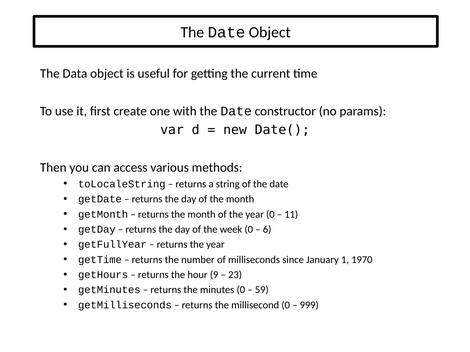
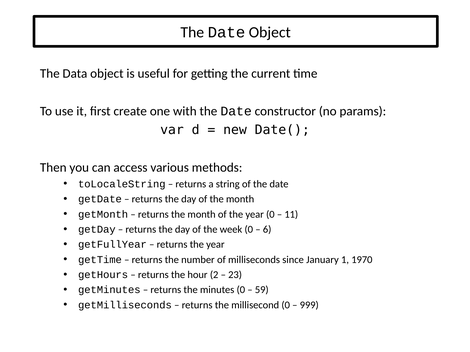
9: 9 -> 2 (214, 275)
